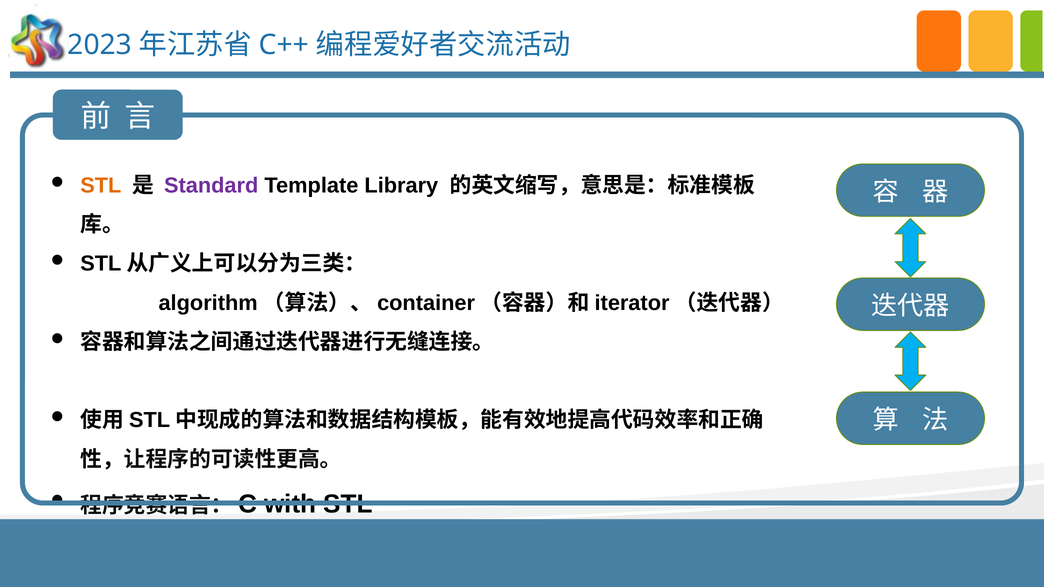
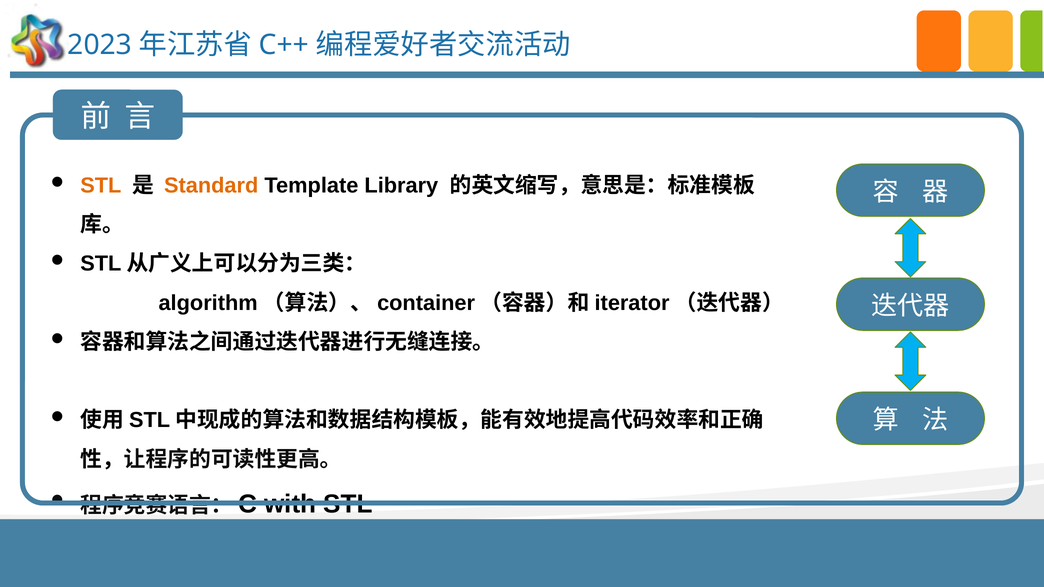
Standard colour: purple -> orange (211, 186)
